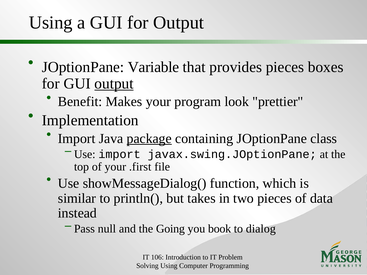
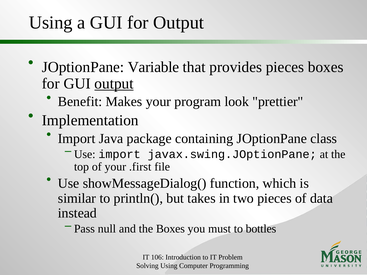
package underline: present -> none (149, 139)
the Going: Going -> Boxes (170, 229)
book: book -> must (220, 229)
dialog: dialog -> bottles (261, 229)
